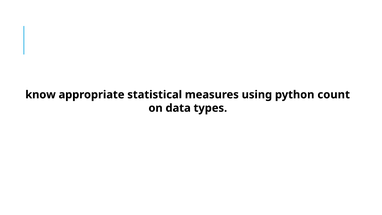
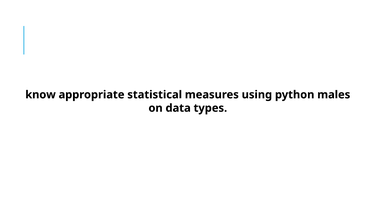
count: count -> males (334, 95)
